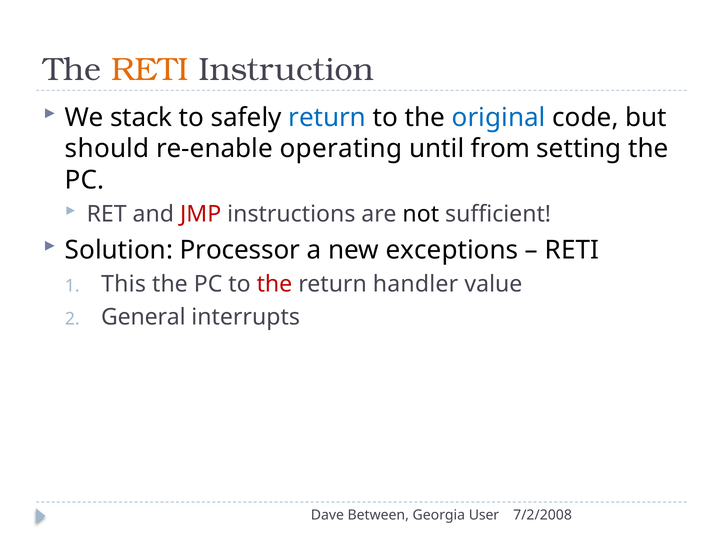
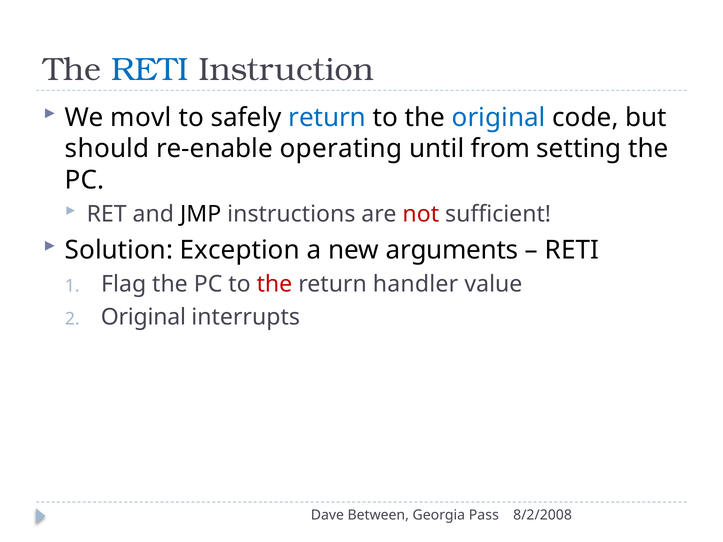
RETI colour: orange -> blue (150, 70)
stack: stack -> movl (141, 117)
JMP colour: red -> black (201, 214)
not colour: black -> red (421, 214)
Processor: Processor -> Exception (240, 250)
exceptions: exceptions -> arguments (452, 250)
This: This -> Flag (124, 284)
General: General -> Original (143, 317)
User: User -> Pass (484, 516)
7/2/2008: 7/2/2008 -> 8/2/2008 (543, 516)
